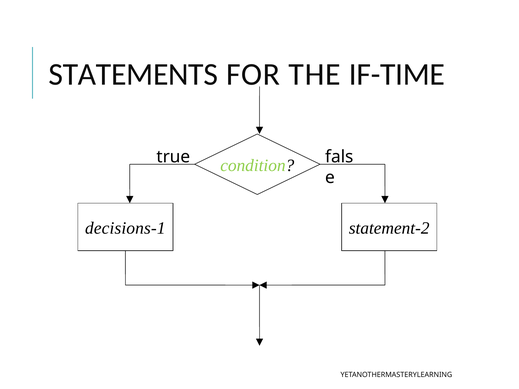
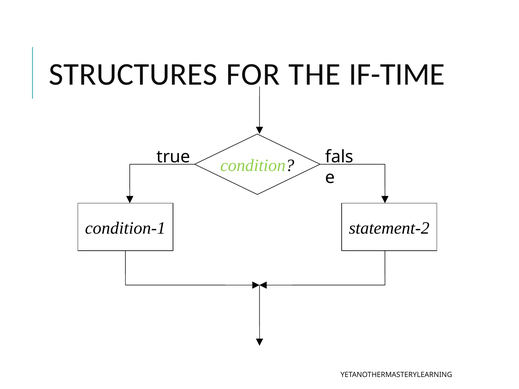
STATEMENTS: STATEMENTS -> STRUCTURES (133, 74)
decisions-1: decisions-1 -> condition-1 (125, 228)
